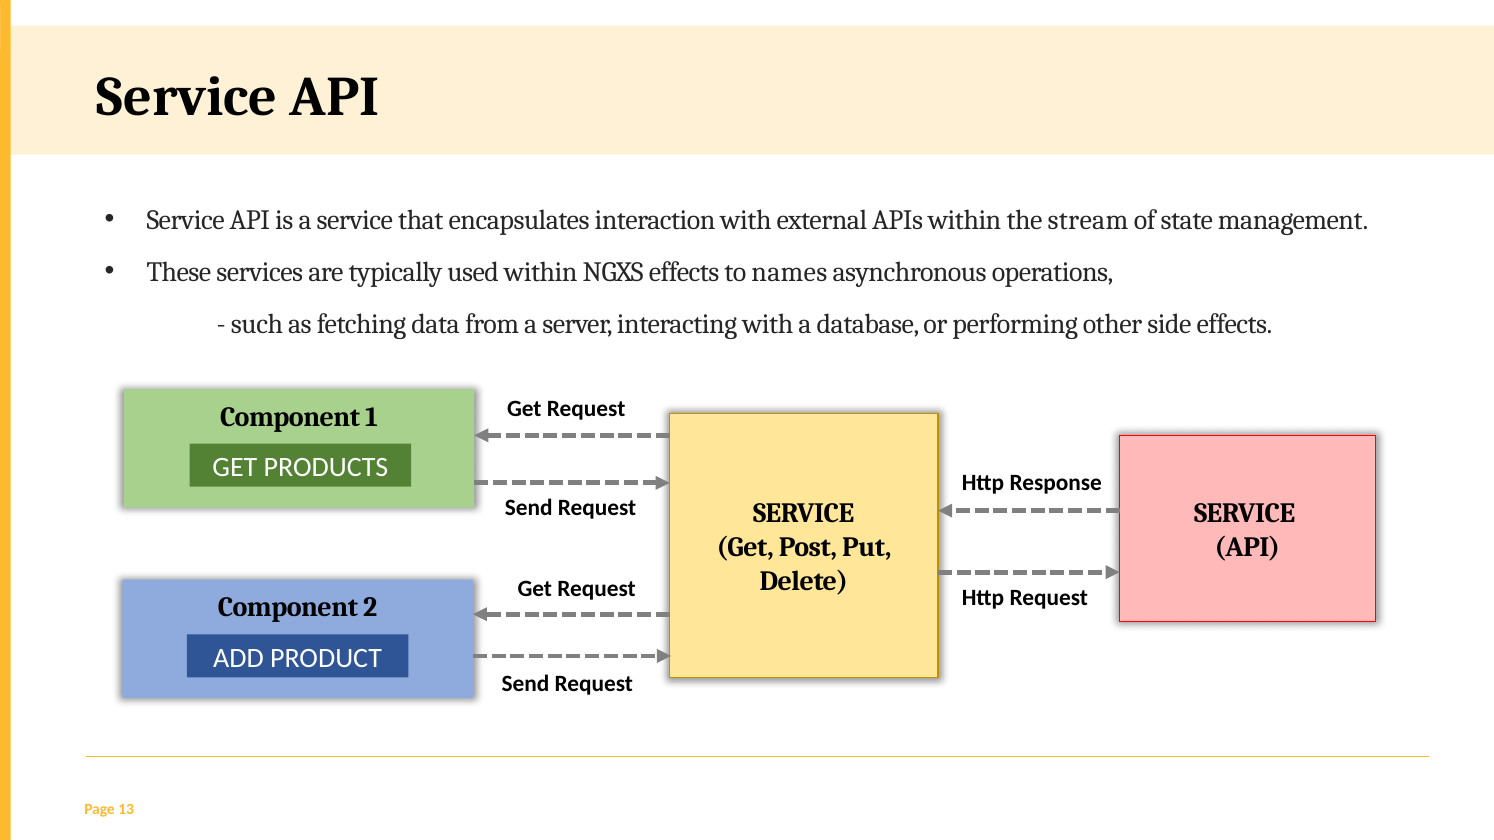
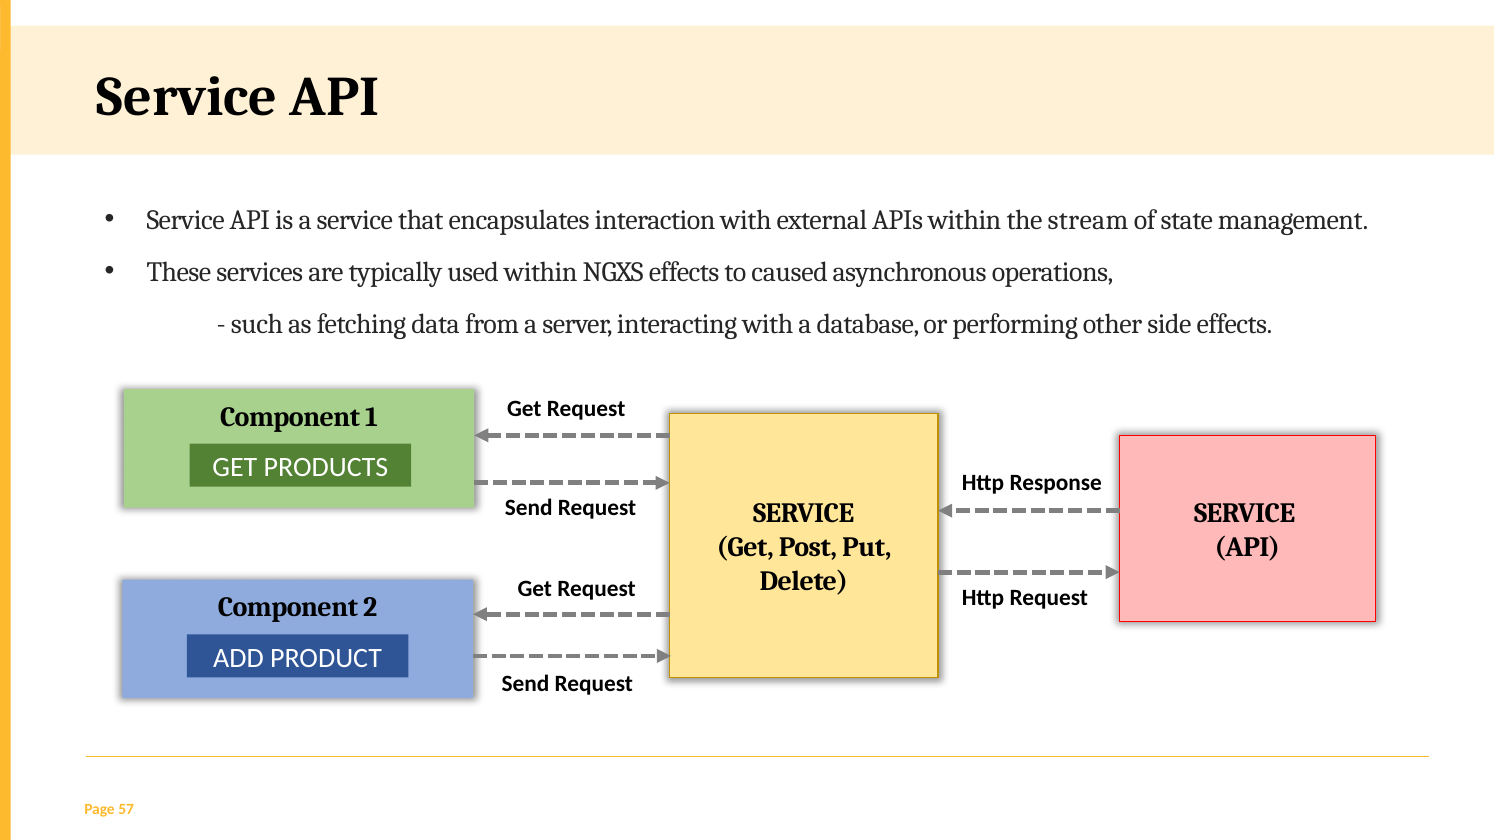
names: names -> caused (790, 272)
13: 13 -> 57 (126, 809)
